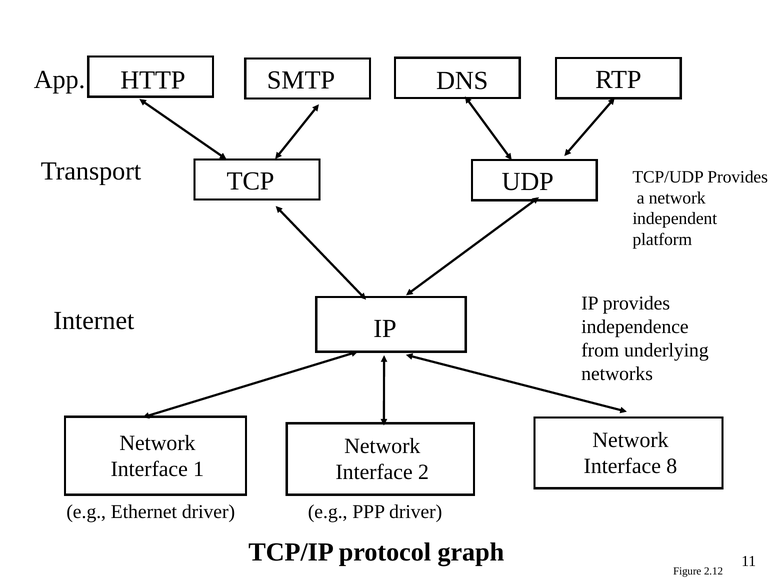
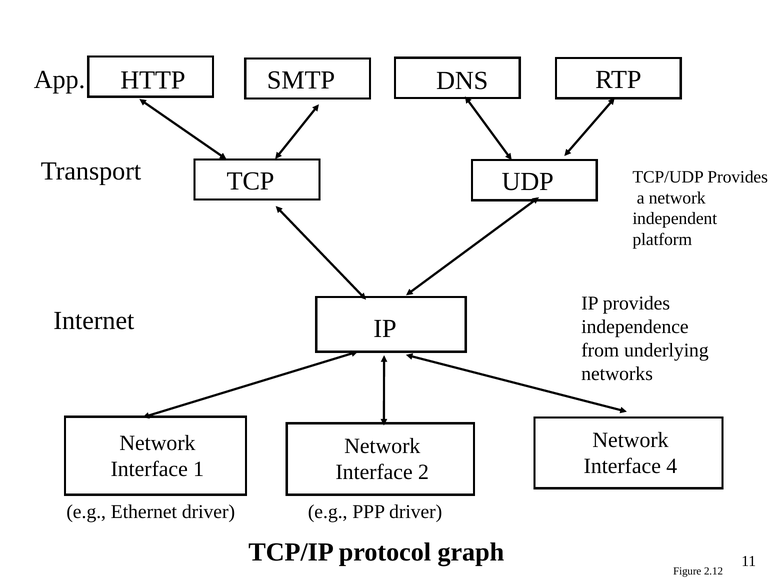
8: 8 -> 4 (672, 467)
